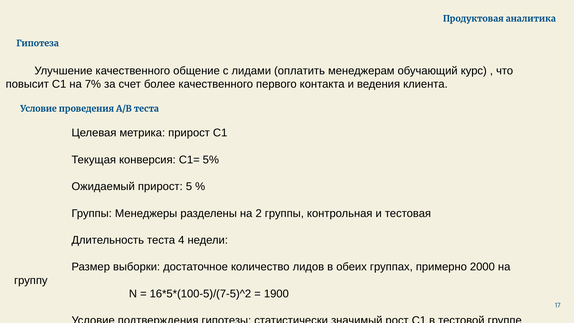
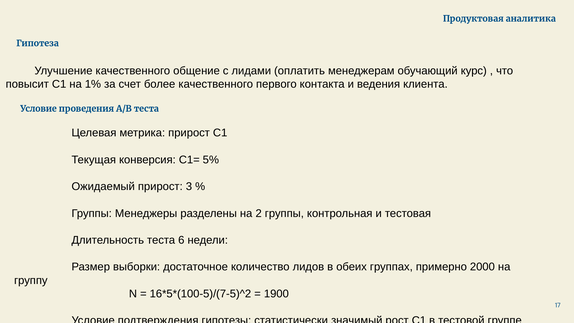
7%: 7% -> 1% (93, 84)
5: 5 -> 3 (189, 186)
4: 4 -> 6 (181, 240)
